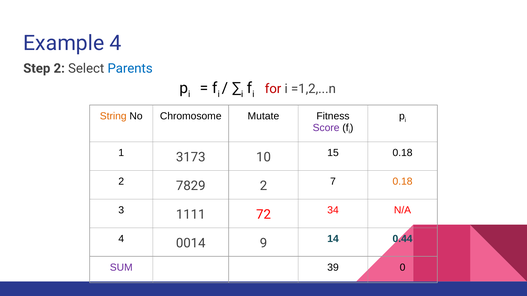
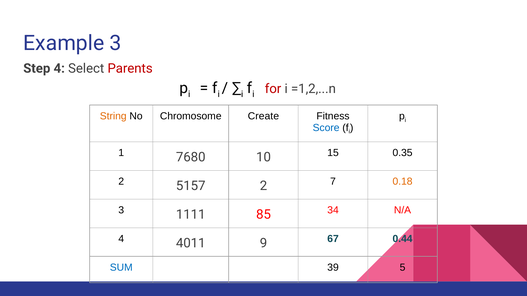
Example 4: 4 -> 3 (116, 43)
Step 2: 2 -> 4 (59, 68)
Parents colour: blue -> red (130, 68)
Mutate: Mutate -> Create (263, 116)
Score colour: purple -> blue (326, 128)
3173: 3173 -> 7680 (191, 157)
15 0.18: 0.18 -> 0.35 (403, 153)
7829: 7829 -> 5157 (191, 186)
72: 72 -> 85 (264, 215)
0014: 0014 -> 4011 (191, 243)
14: 14 -> 67 (333, 239)
SUM colour: purple -> blue (121, 268)
0: 0 -> 5 (403, 268)
